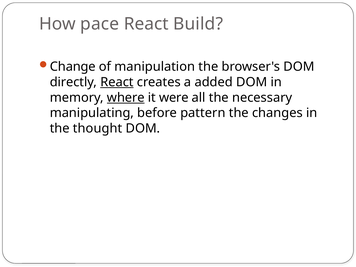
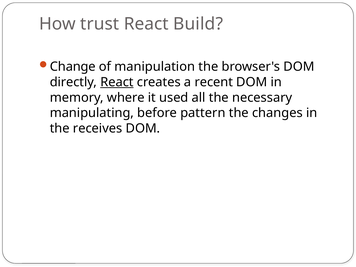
pace: pace -> trust (100, 24)
added: added -> recent (214, 82)
where underline: present -> none (126, 98)
were: were -> used (174, 98)
thought: thought -> receives (98, 128)
